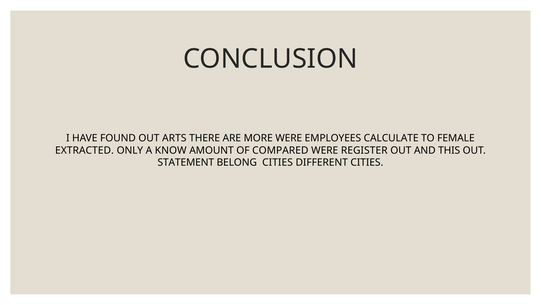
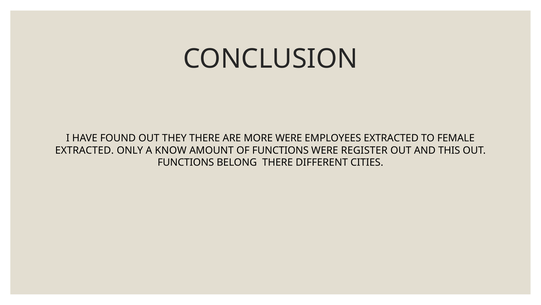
ARTS: ARTS -> THEY (174, 138)
EMPLOYEES CALCULATE: CALCULATE -> EXTRACTED (391, 138)
OF COMPARED: COMPARED -> FUNCTIONS (280, 150)
STATEMENT: STATEMENT -> FUNCTIONS (186, 162)
BELONG CITIES: CITIES -> THERE (278, 162)
